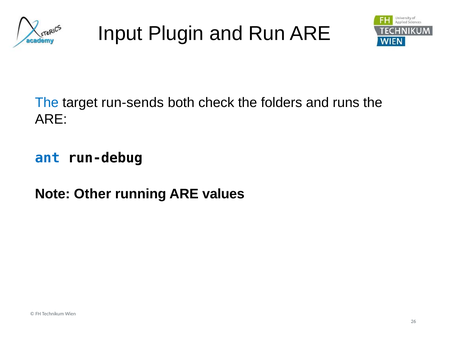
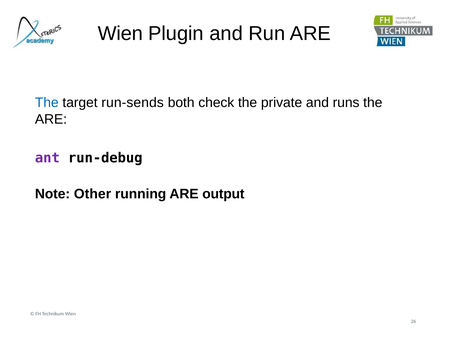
Input: Input -> Wien (120, 33)
folders: folders -> private (282, 102)
ant colour: blue -> purple (47, 158)
values: values -> output (223, 193)
